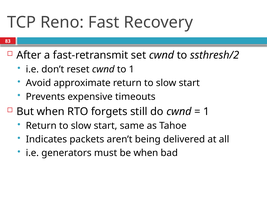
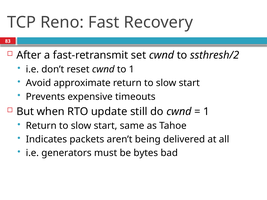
forgets: forgets -> update (109, 112)
be when: when -> bytes (146, 153)
